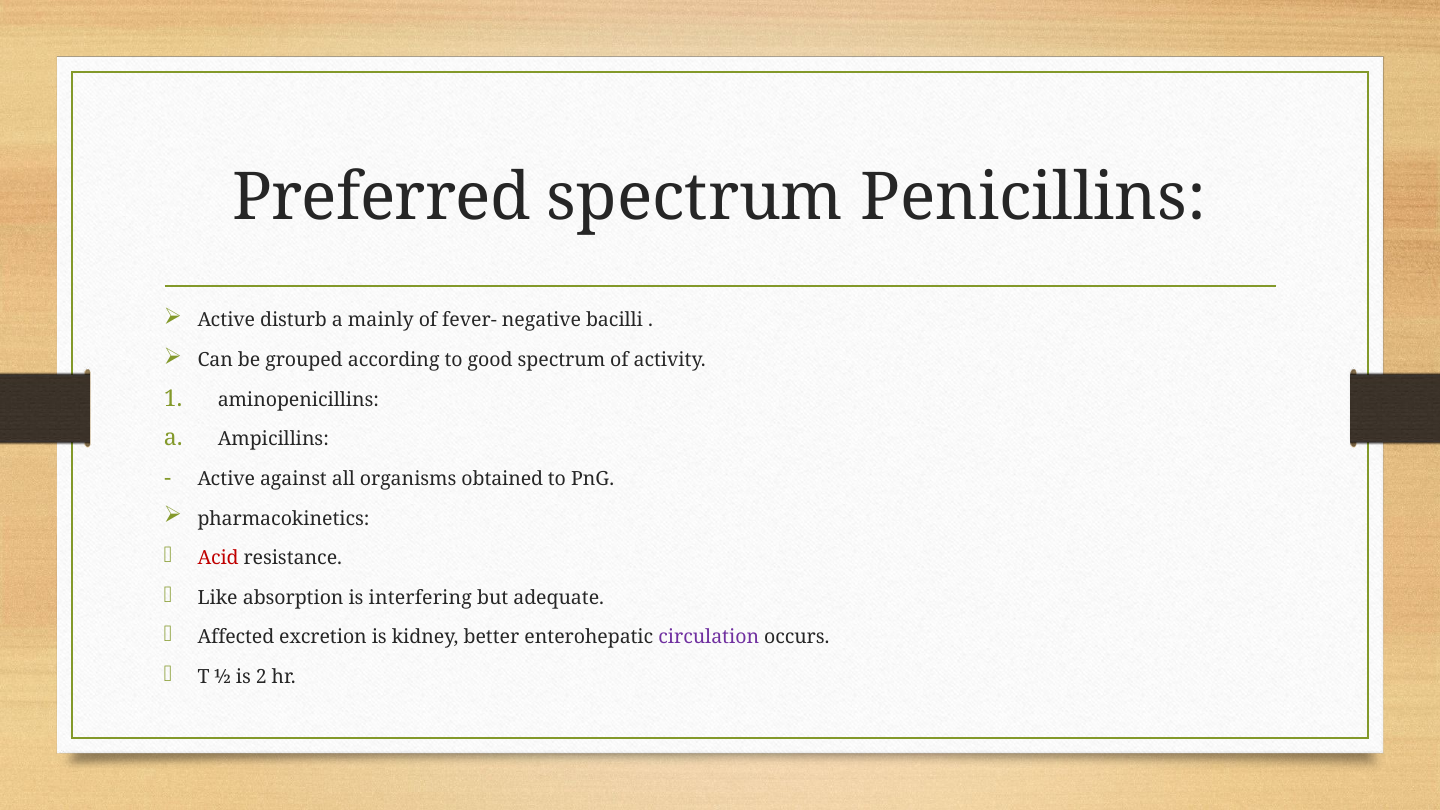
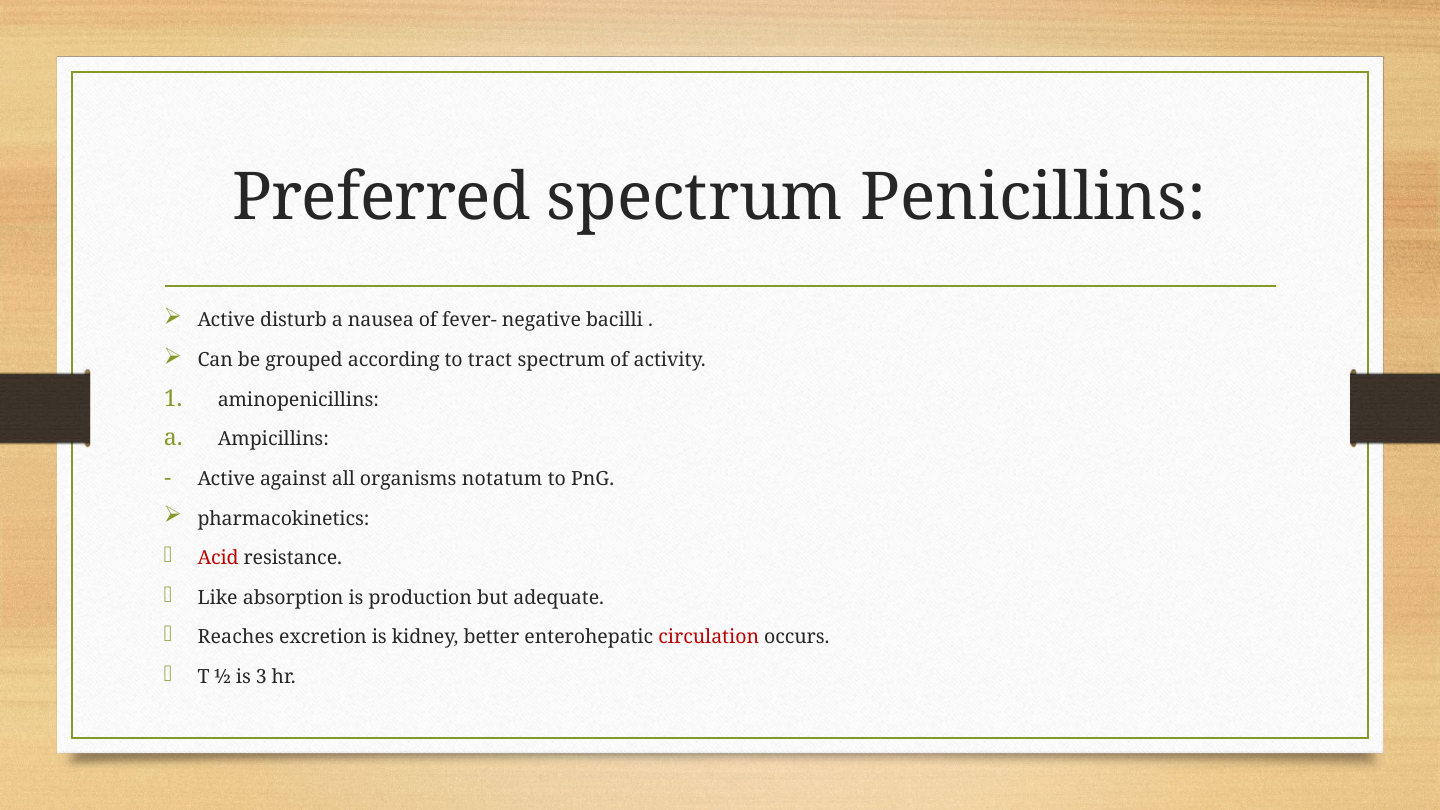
mainly: mainly -> nausea (381, 320)
good: good -> tract (490, 360)
obtained: obtained -> notatum (502, 479)
interfering: interfering -> production (420, 598)
Affected: Affected -> Reaches (236, 638)
circulation colour: purple -> red (709, 638)
2: 2 -> 3 (261, 677)
